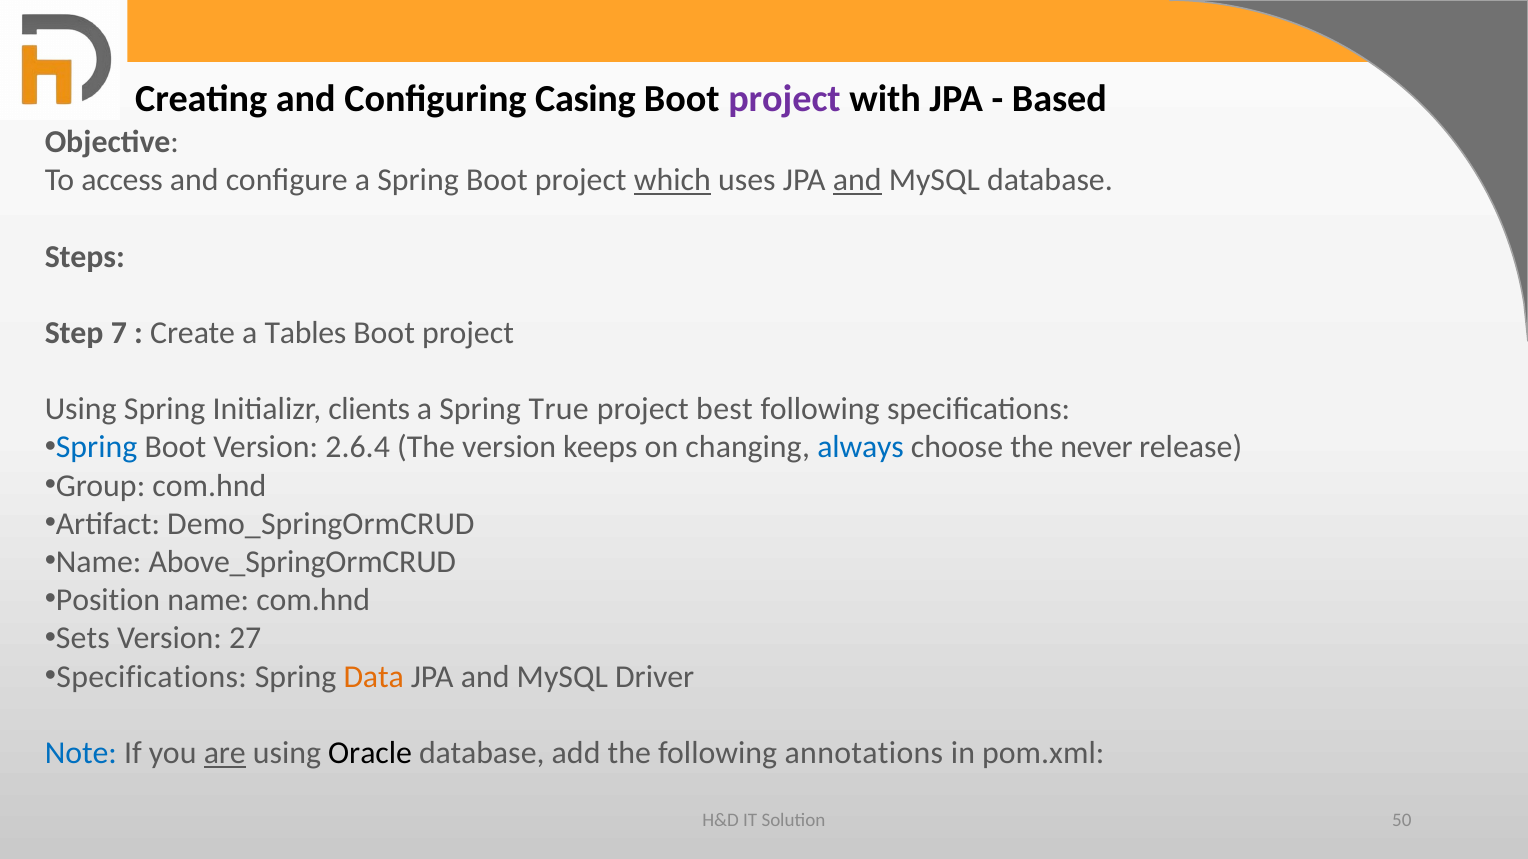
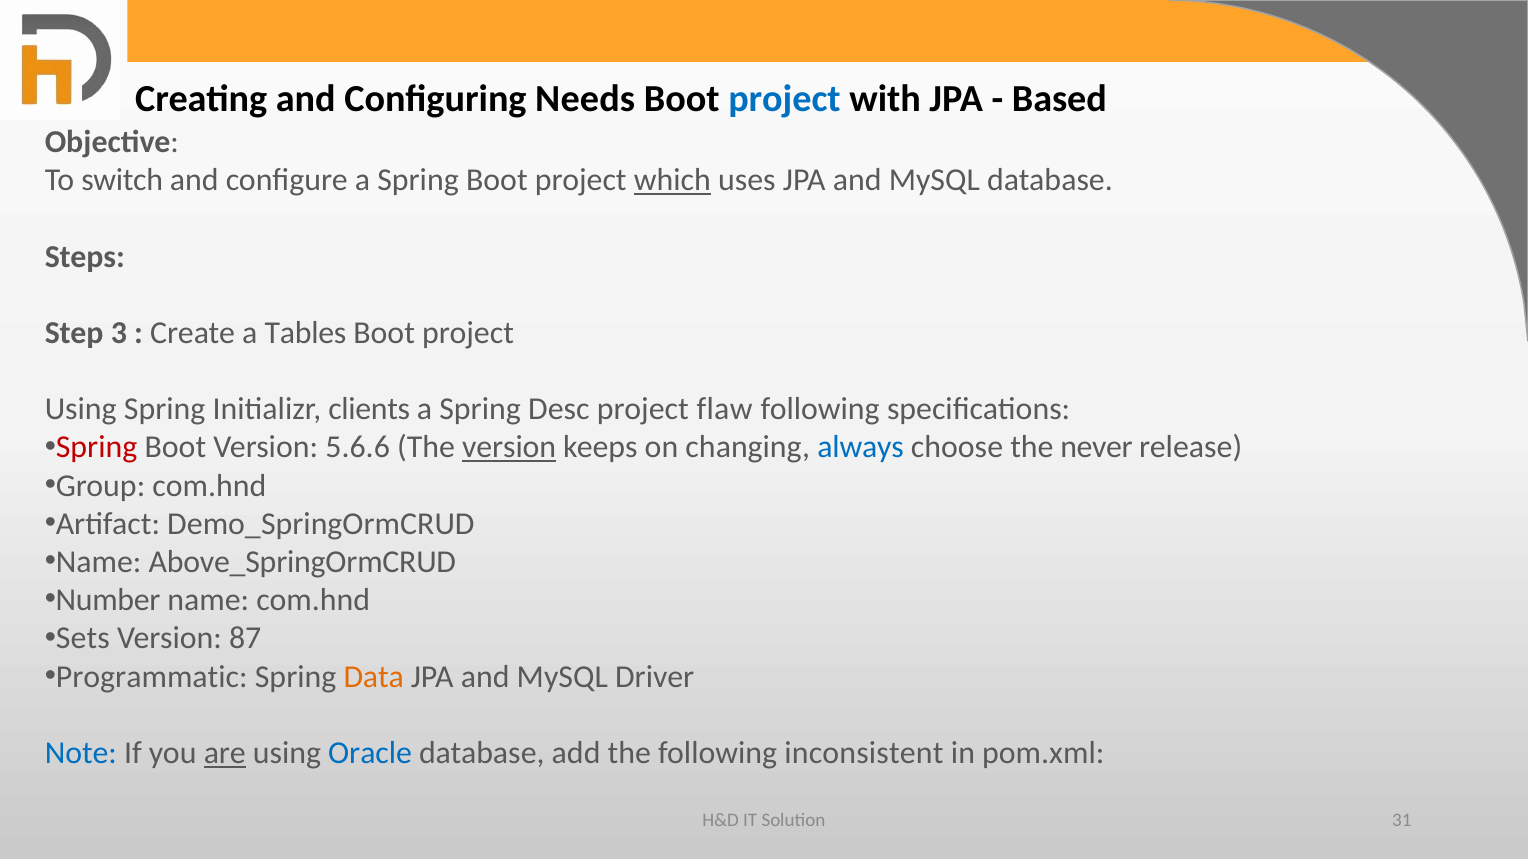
Casing: Casing -> Needs (585, 99)
project colour: purple -> blue (784, 99)
access: access -> switch (122, 180)
and underline: present -> none (857, 180)
7: 7 -> 3 (119, 333)
True: True -> Desc (559, 410)
best: best -> flaw (725, 410)
Spring colour: blue -> red (97, 448)
2.6.4: 2.6.4 -> 5.6.6 (358, 448)
version underline: none -> present (509, 448)
Position: Position -> Number (108, 601)
27: 27 -> 87 (245, 639)
Specifications: Specifications -> Programmatic (152, 677)
Oracle colour: black -> blue (370, 753)
annotations: annotations -> inconsistent (864, 753)
50: 50 -> 31 (1402, 821)
